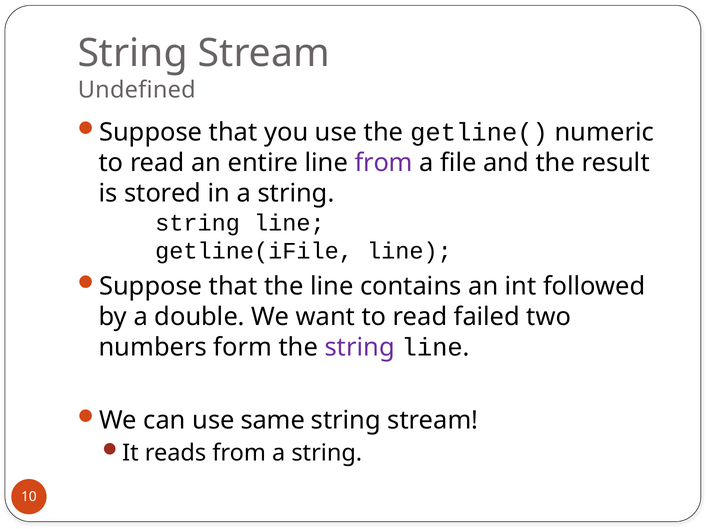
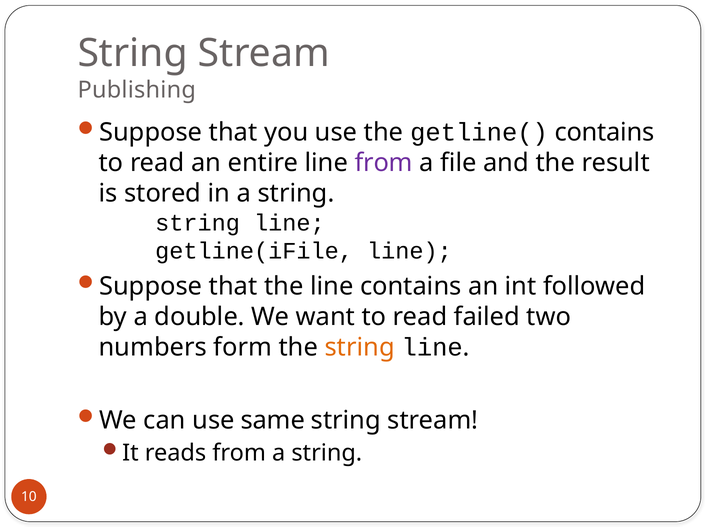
Undefined: Undefined -> Publishing (137, 90)
getline( numeric: numeric -> contains (604, 132)
string colour: purple -> orange (360, 348)
